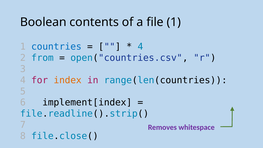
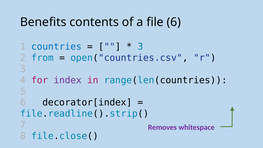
Boolean: Boolean -> Benefits (43, 22)
file 1: 1 -> 6 (174, 22)
4: 4 -> 3 (140, 47)
index colour: orange -> purple (68, 80)
implement[index: implement[index -> decorator[index (87, 102)
